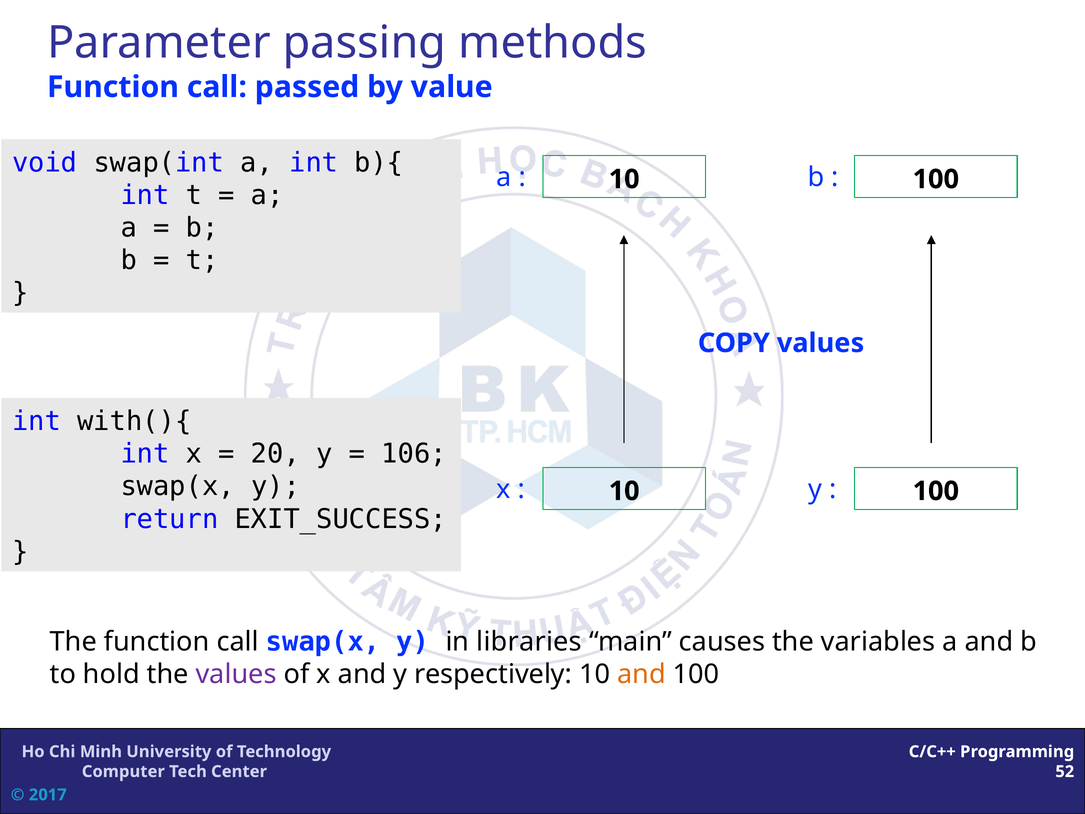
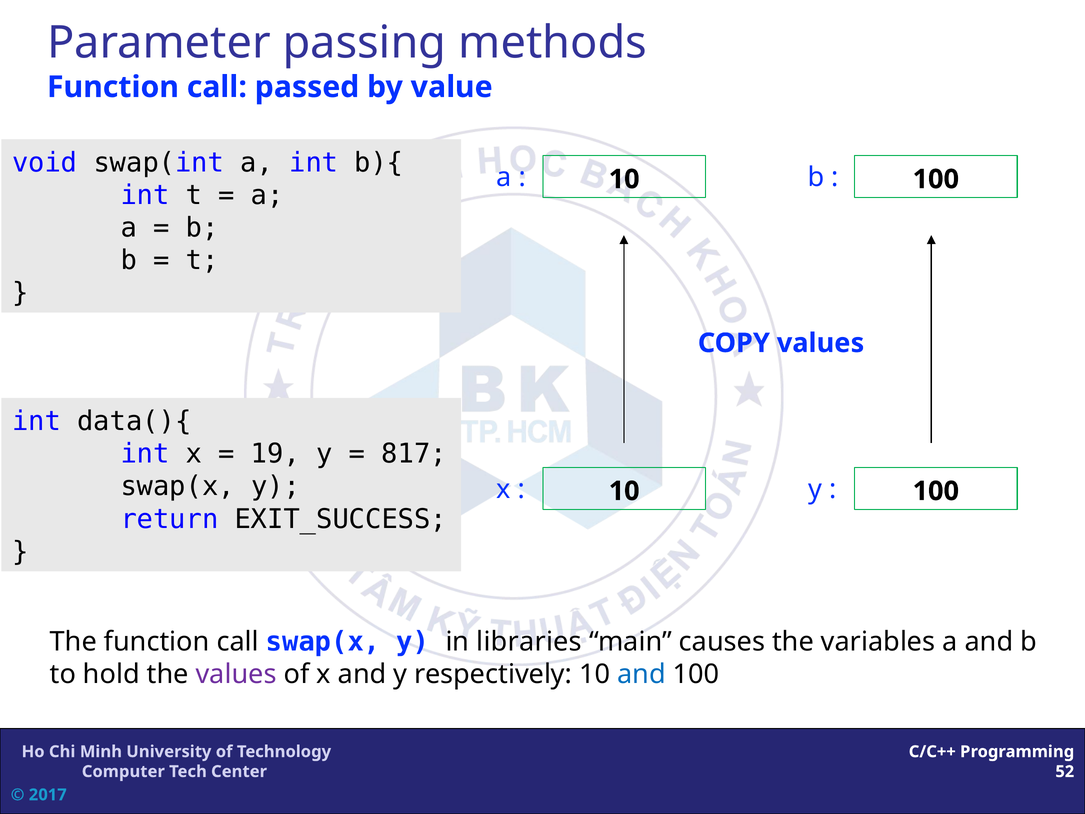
with(){: with(){ -> data(){ (134, 421)
20: 20 -> 19 (275, 454)
106: 106 -> 817 (414, 454)
and colour: orange -> blue (642, 674)
